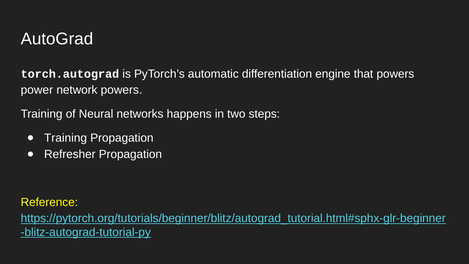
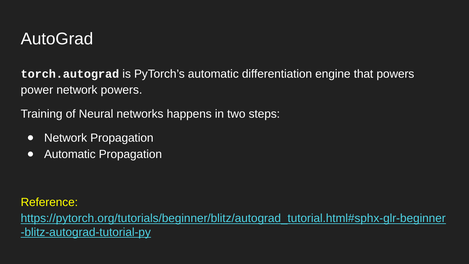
Training: Training -> Network (66, 138)
Refresher: Refresher -> Automatic (70, 154)
